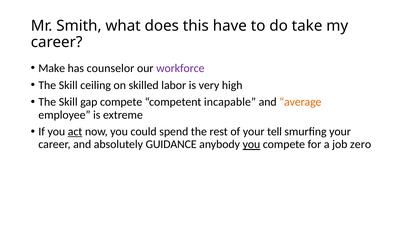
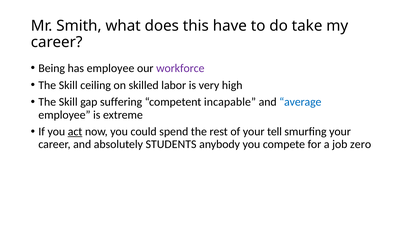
Make: Make -> Being (52, 68)
has counselor: counselor -> employee (111, 68)
gap compete: compete -> suffering (121, 102)
average colour: orange -> blue (300, 102)
GUIDANCE: GUIDANCE -> STUDENTS (171, 145)
you underline: present -> none (251, 145)
